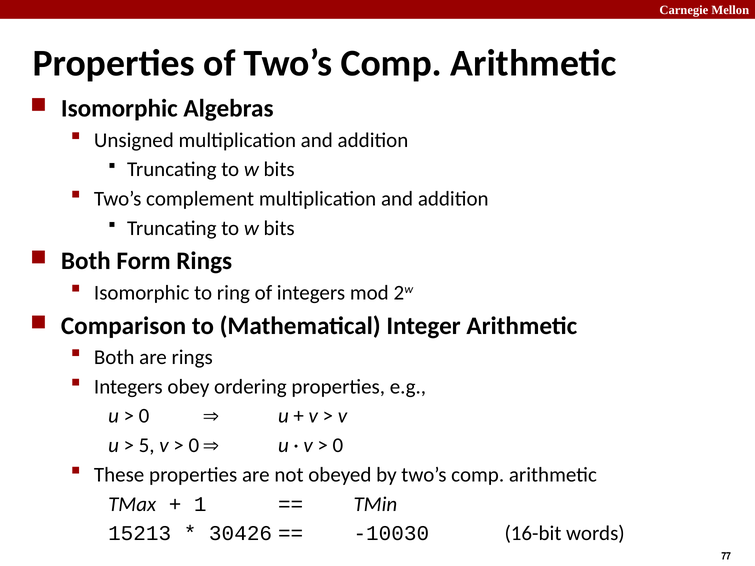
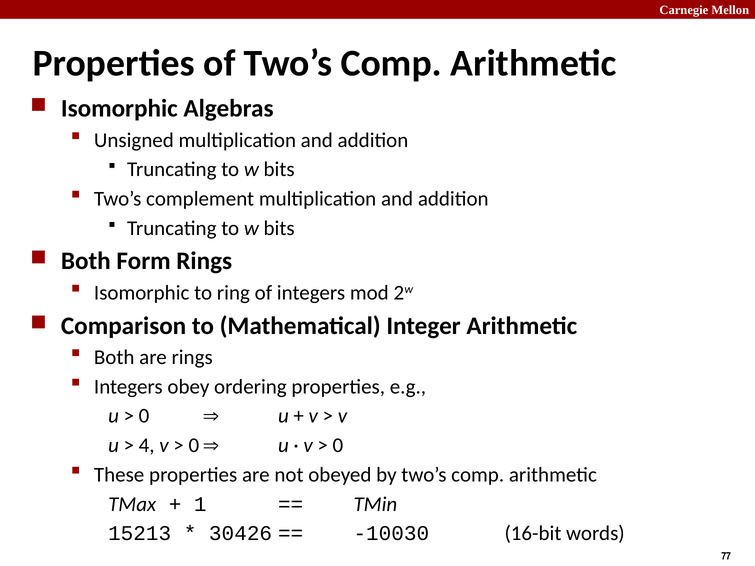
5: 5 -> 4 (147, 446)
